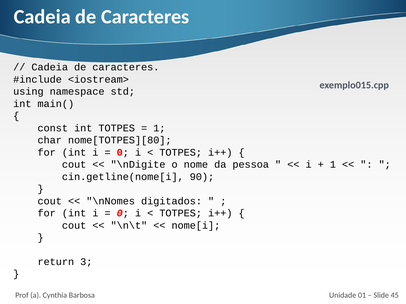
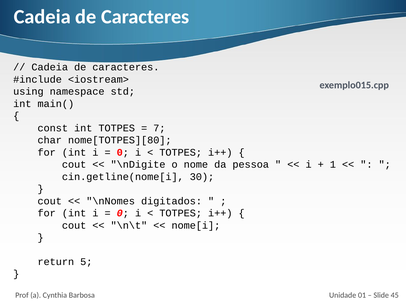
1: 1 -> 7 (159, 128)
90: 90 -> 30 (202, 177)
3: 3 -> 5 (86, 262)
